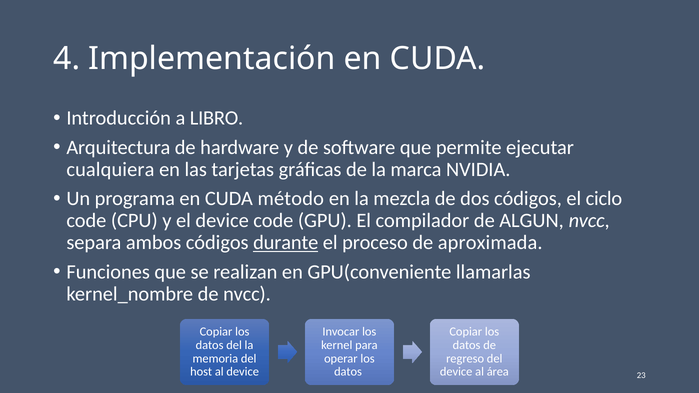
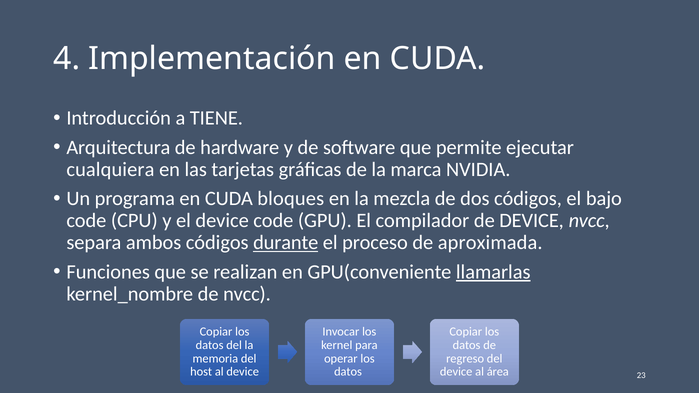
LIBRO: LIBRO -> TIENE (216, 118)
método: método -> bloques (291, 199)
ciclo: ciclo -> bajo (604, 199)
de ALGUN: ALGUN -> DEVICE (532, 221)
llamarlas underline: none -> present (493, 272)
